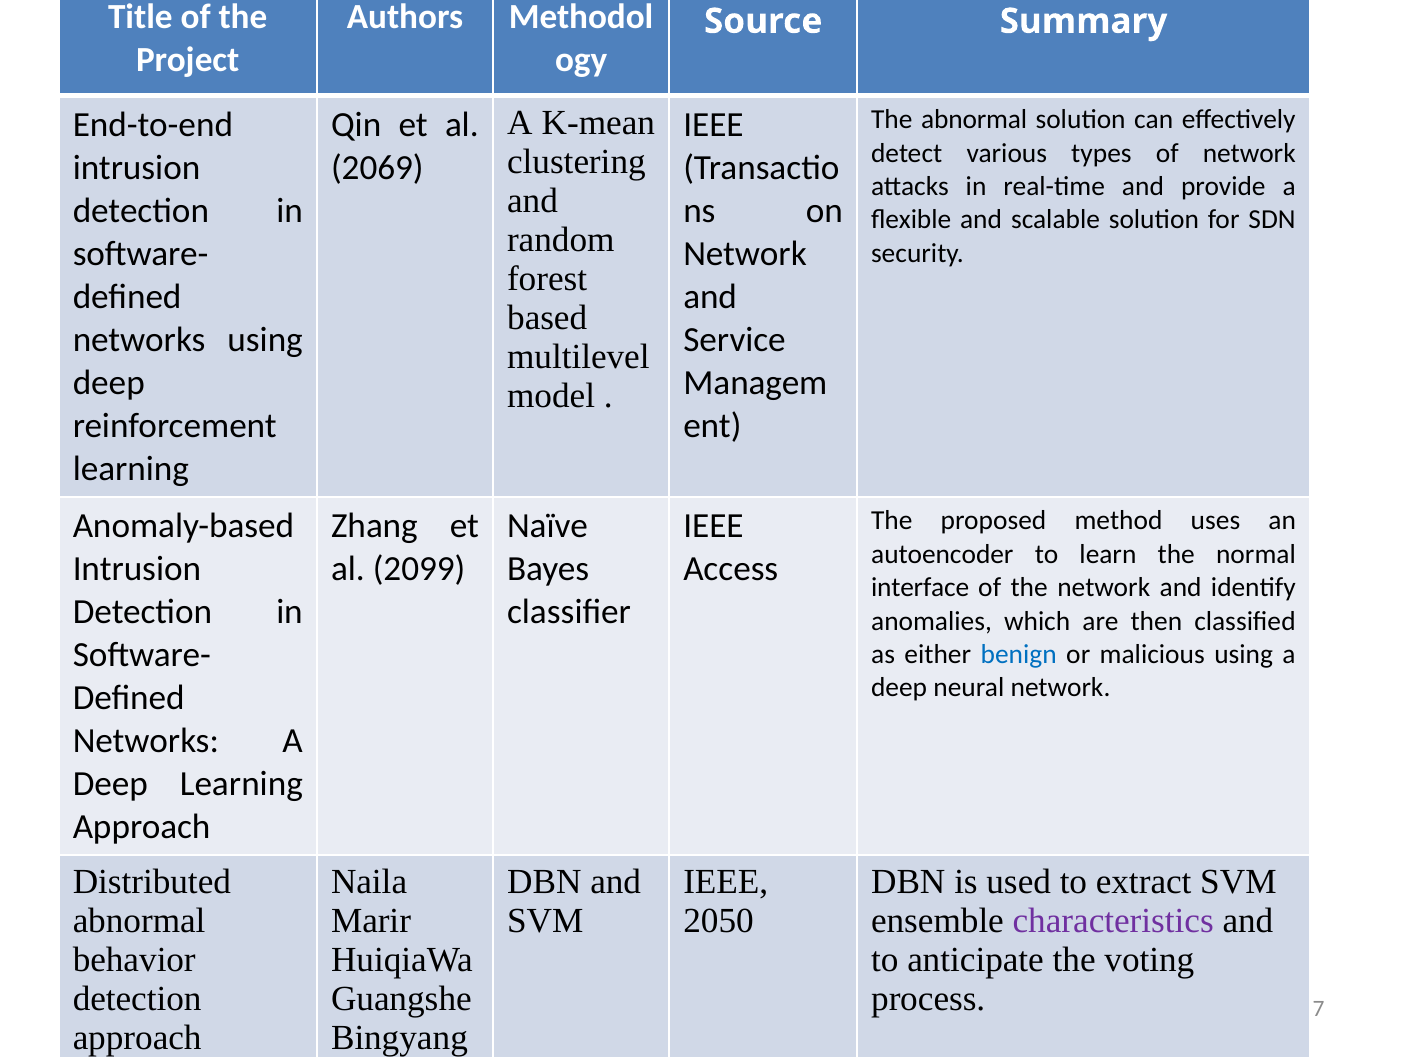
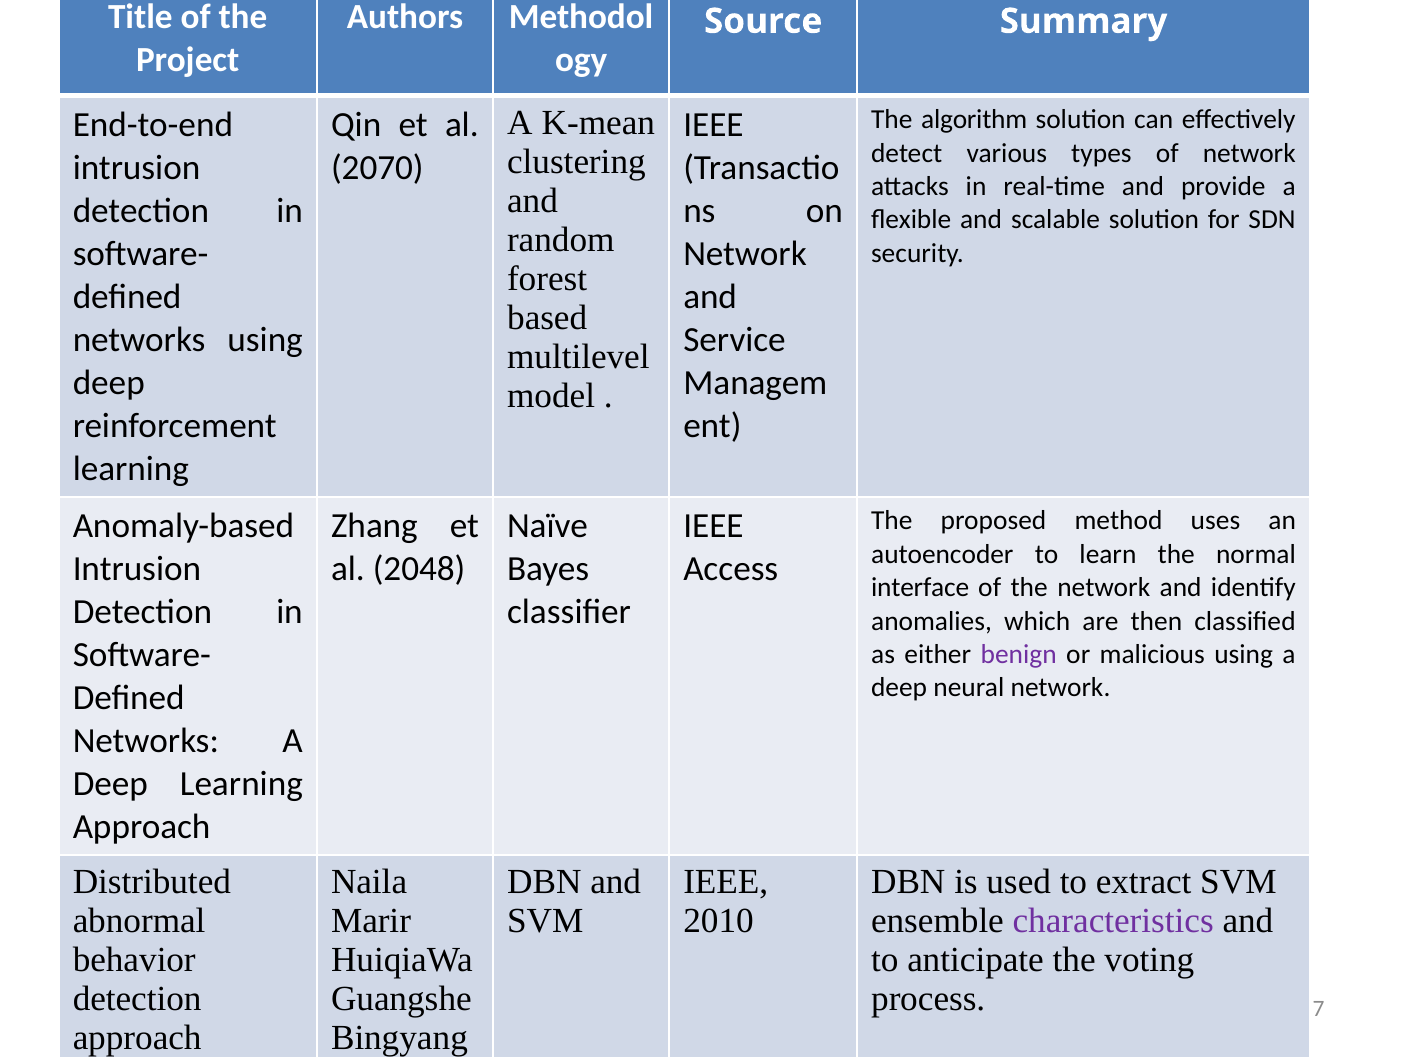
The abnormal: abnormal -> algorithm (974, 120)
2069: 2069 -> 2070 (377, 168)
2099: 2099 -> 2048 (419, 569)
benign colour: blue -> purple (1019, 654)
2050: 2050 -> 2010 (719, 921)
